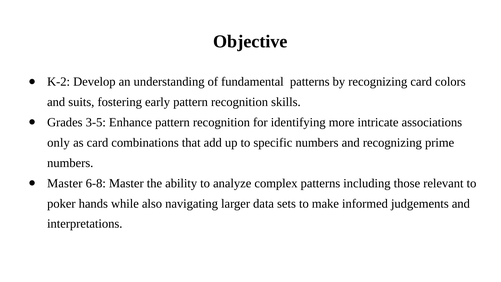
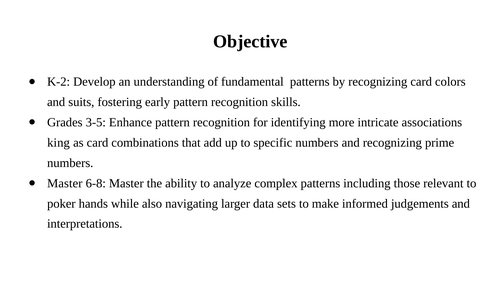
only: only -> king (59, 143)
